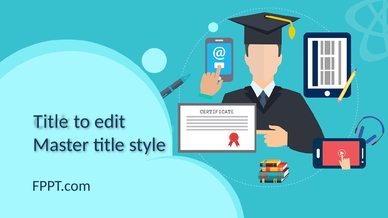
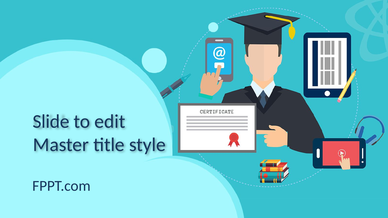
Title: Title -> Slide (51, 122)
